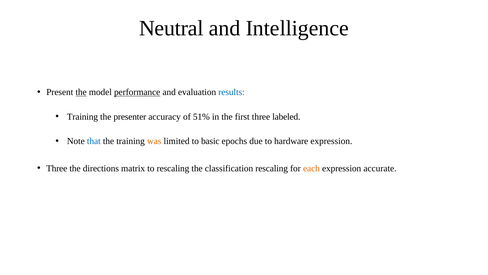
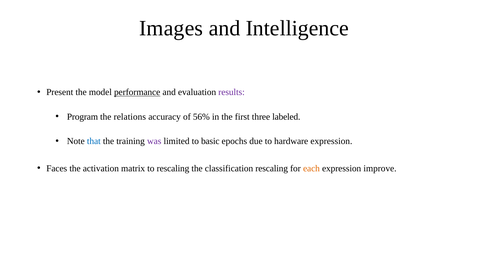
Neutral: Neutral -> Images (171, 28)
the underline: present -> none (81, 92)
results colour: blue -> purple (232, 92)
Training: Training -> Program (82, 117)
presenter: presenter -> relations (130, 117)
51%: 51% -> 56% (201, 117)
was colour: orange -> purple (154, 141)
Three: Three -> Faces (57, 168)
directions: directions -> activation (101, 168)
accurate: accurate -> improve (380, 168)
